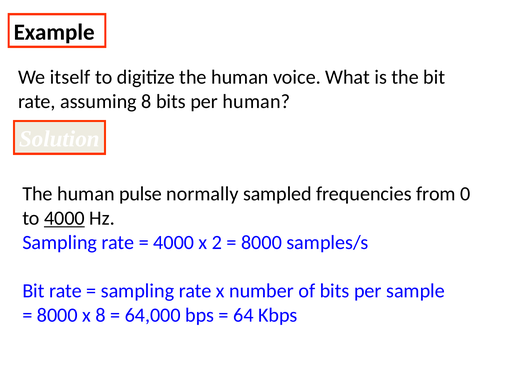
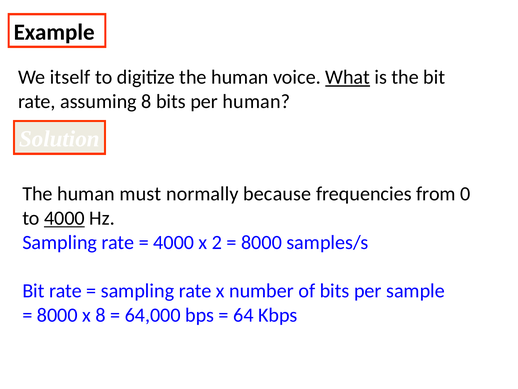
What underline: none -> present (348, 77)
pulse: pulse -> must (140, 194)
sampled: sampled -> because (277, 194)
